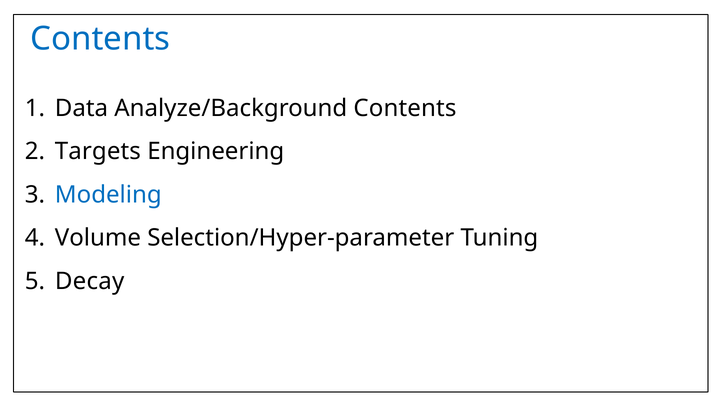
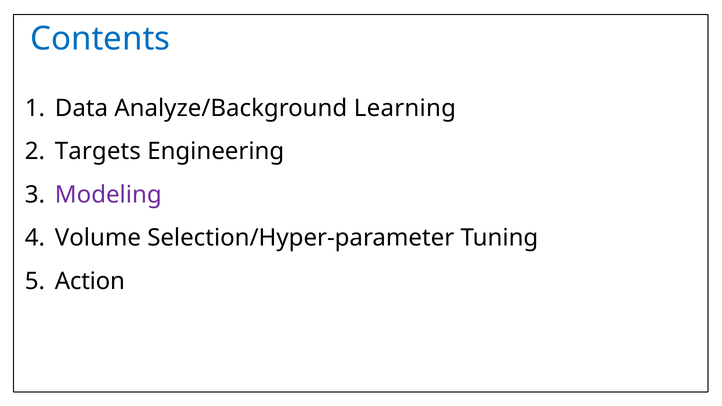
Analyze/Background Contents: Contents -> Learning (405, 108)
Modeling colour: blue -> purple (108, 195)
Decay: Decay -> Action (90, 281)
